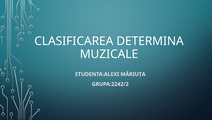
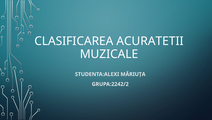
DETERMINA: DETERMINA -> ACURATETII (150, 41)
